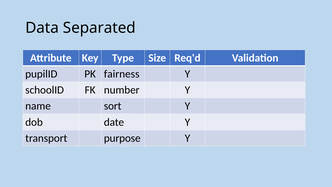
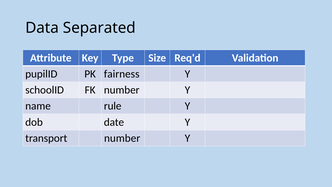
sort: sort -> rule (113, 106)
transport purpose: purpose -> number (122, 138)
